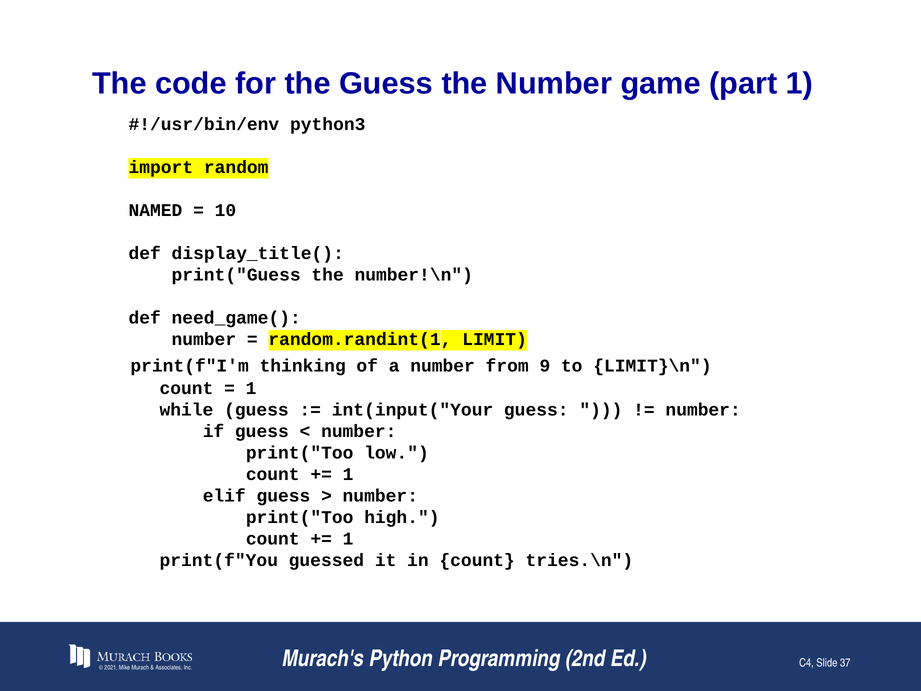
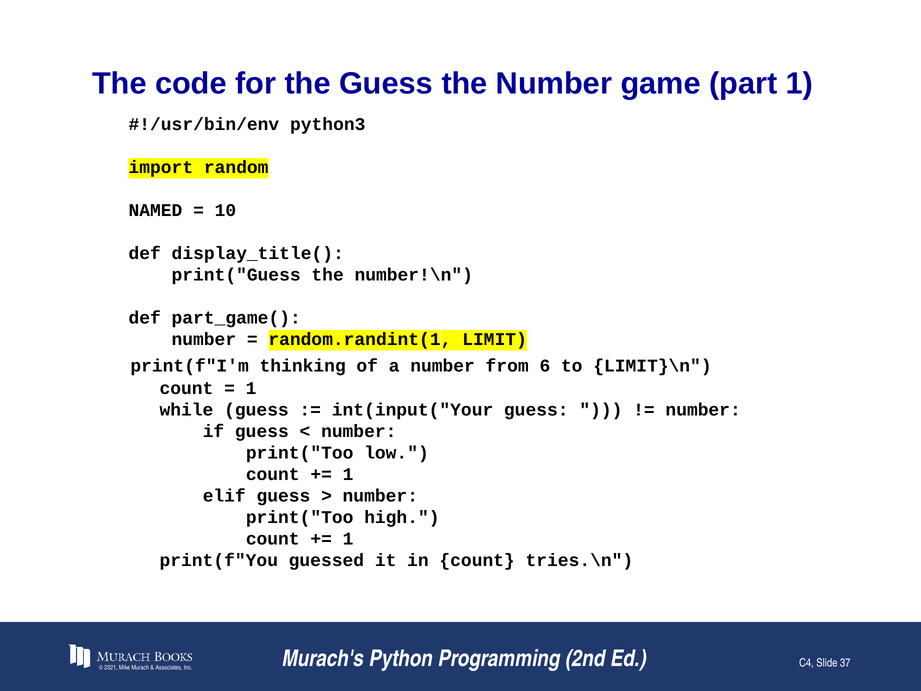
need_game(: need_game( -> part_game( (236, 318)
9: 9 -> 6 (545, 366)
